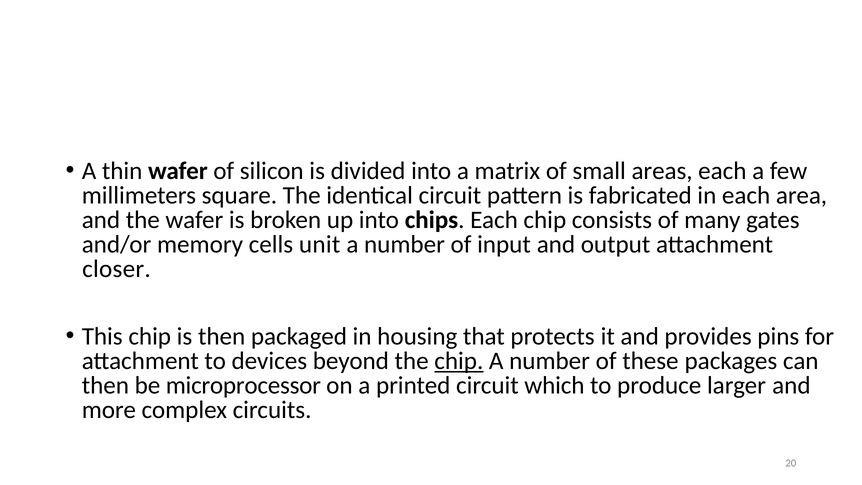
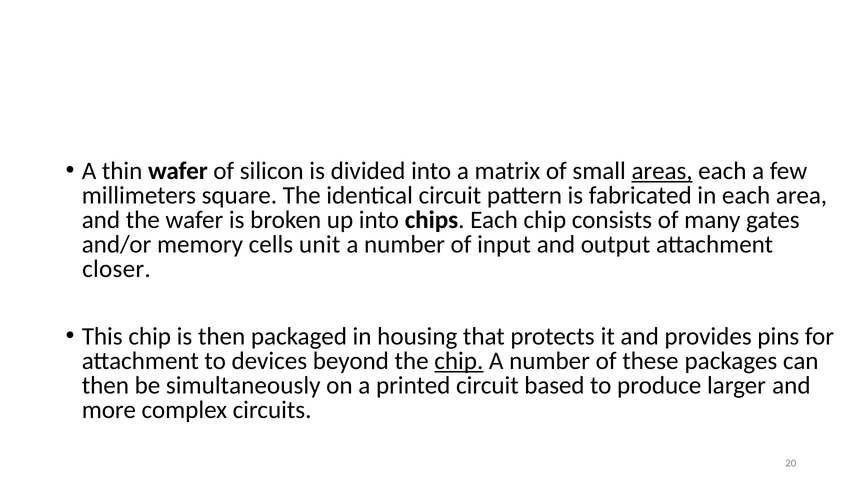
areas underline: none -> present (662, 171)
microprocessor: microprocessor -> simultaneously (243, 386)
which: which -> based (554, 386)
